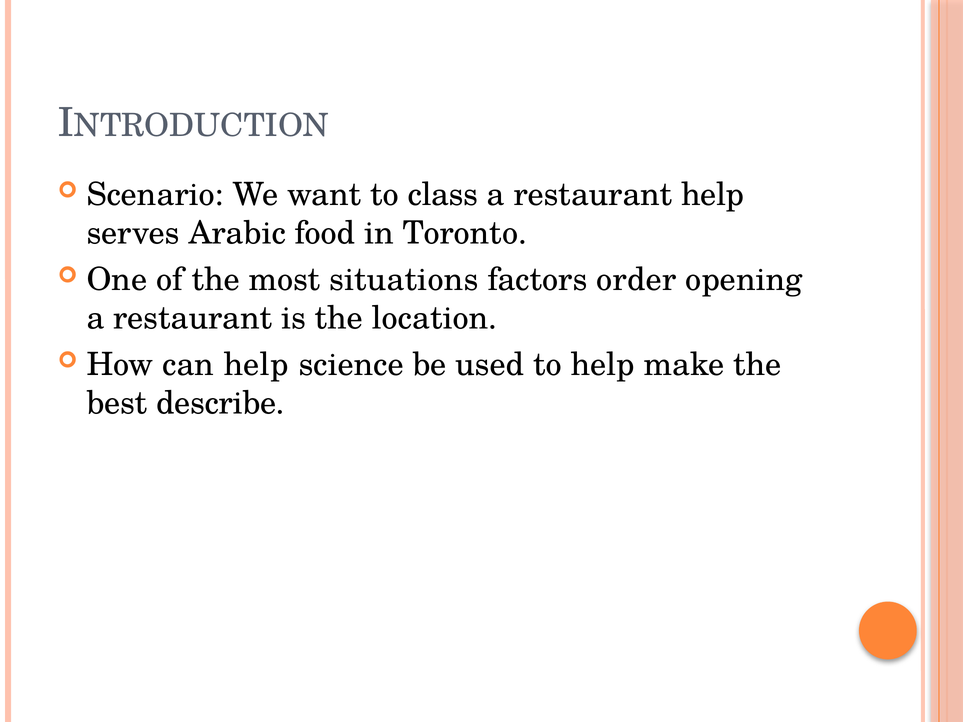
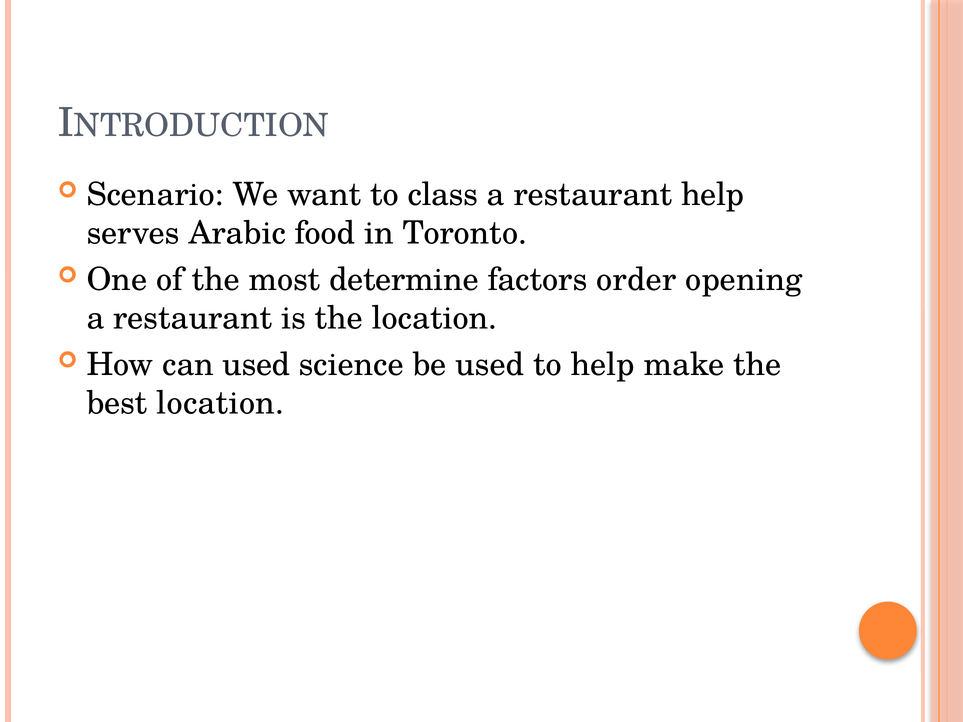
situations: situations -> determine (404, 280)
can help: help -> used (256, 365)
best describe: describe -> location (220, 403)
